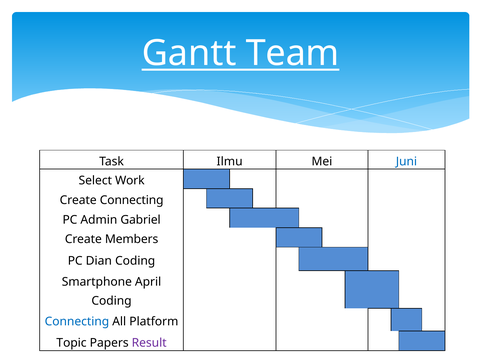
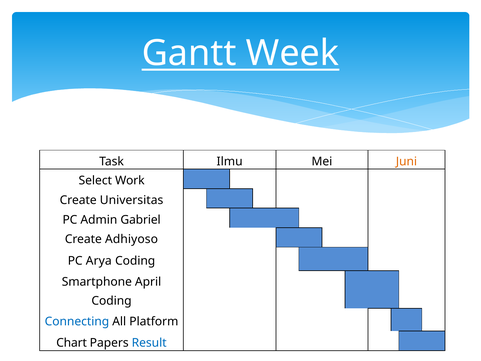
Team: Team -> Week (293, 53)
Juni colour: blue -> orange (406, 161)
Create Connecting: Connecting -> Universitas (132, 200)
Members: Members -> Adhiyoso (132, 239)
Dian: Dian -> Arya (99, 261)
Topic: Topic -> Chart (72, 343)
Result colour: purple -> blue (149, 343)
